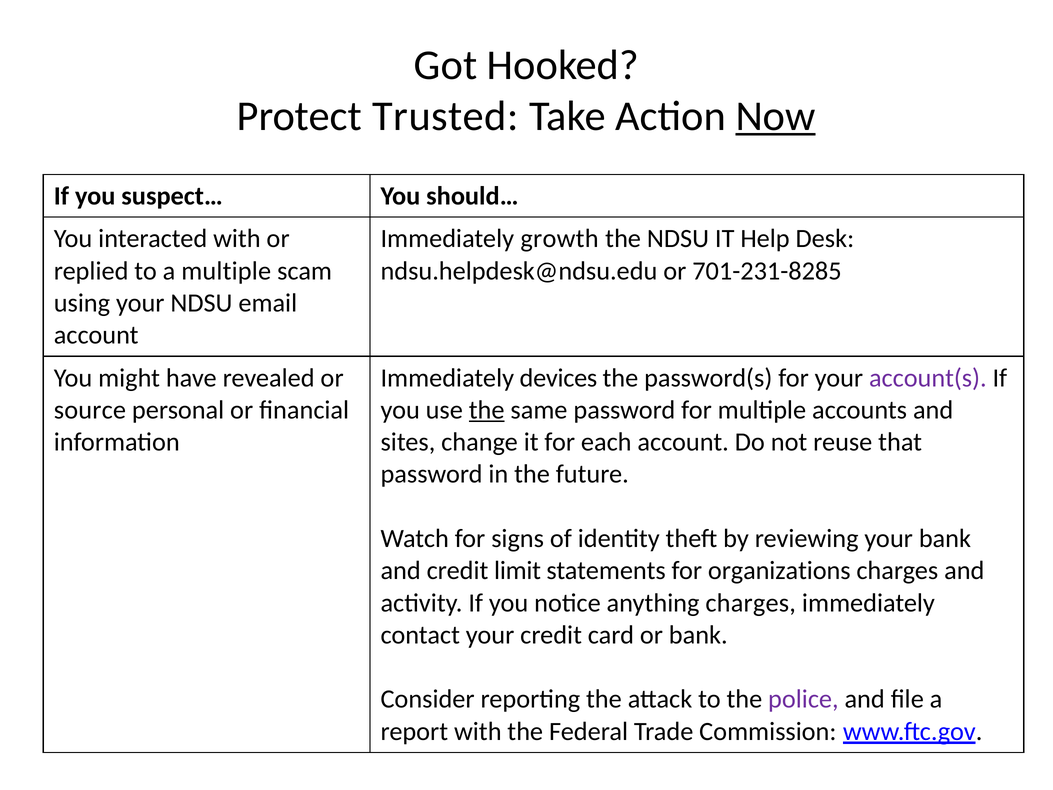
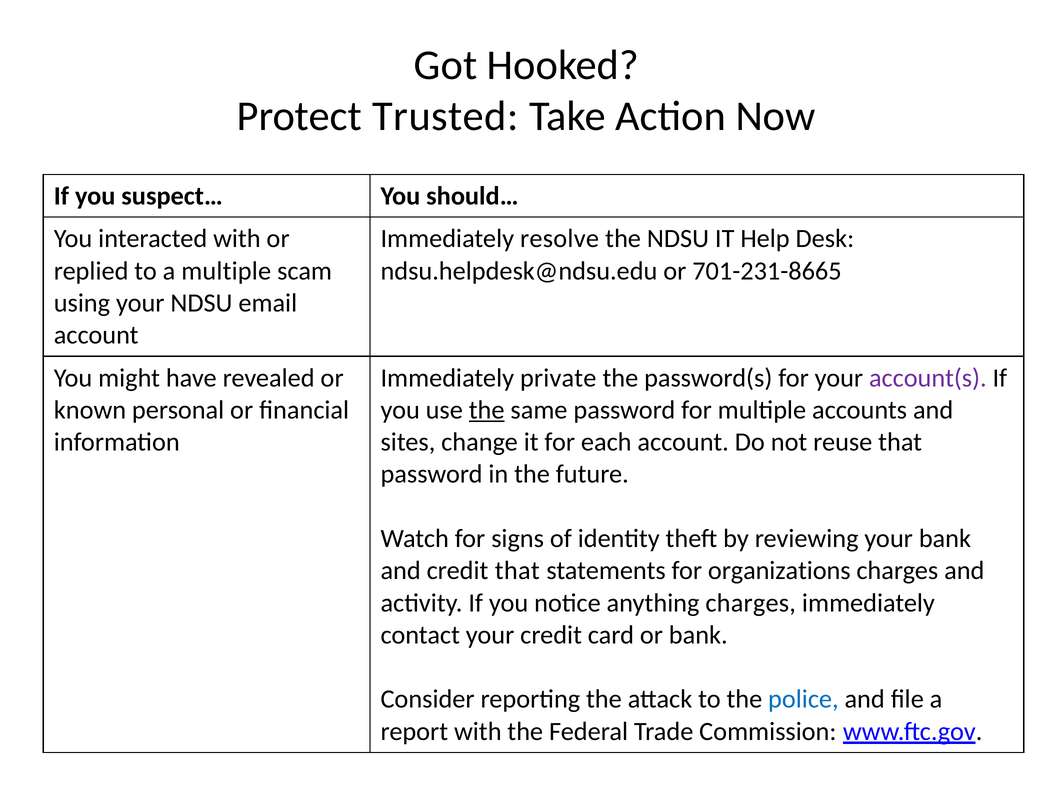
Now underline: present -> none (776, 116)
growth: growth -> resolve (560, 239)
701-231-8285: 701-231-8285 -> 701-231-8665 (767, 271)
devices: devices -> private (558, 378)
source: source -> known (90, 410)
credit limit: limit -> that (517, 571)
police colour: purple -> blue (803, 699)
